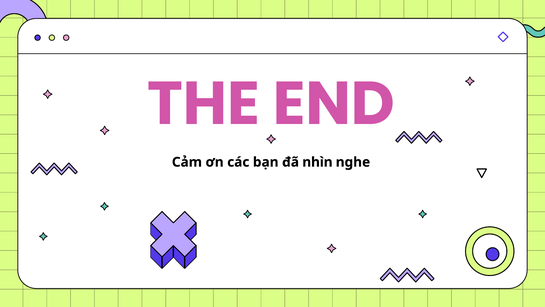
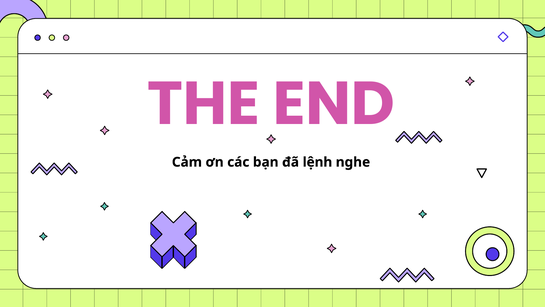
nhìn: nhìn -> lệnh (317, 162)
